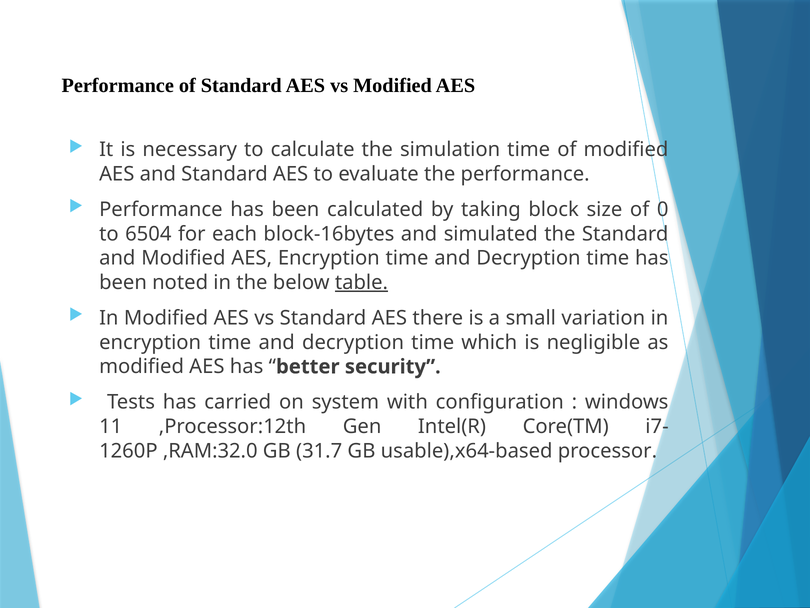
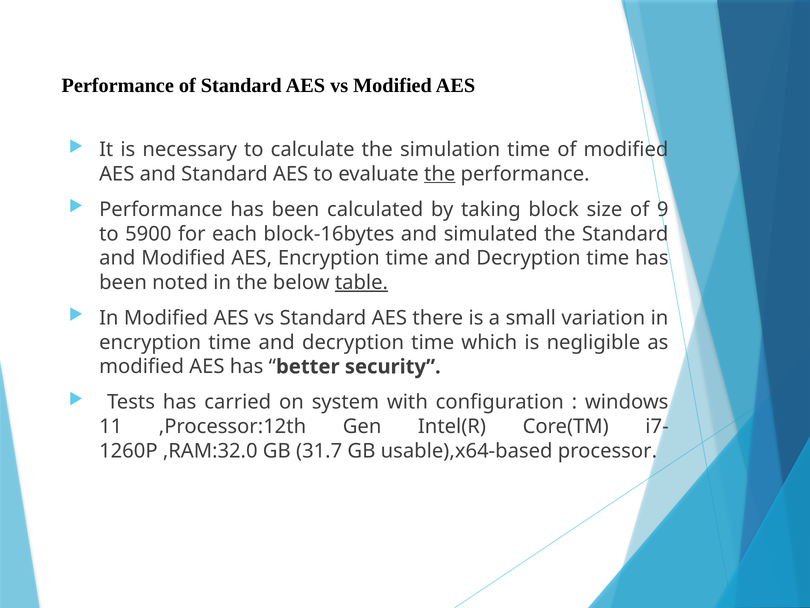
the underline: none -> present (440, 174)
0: 0 -> 9 (663, 209)
6504: 6504 -> 5900 (148, 234)
